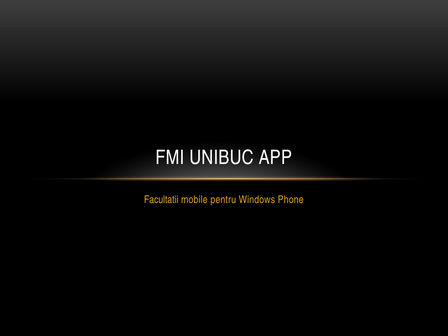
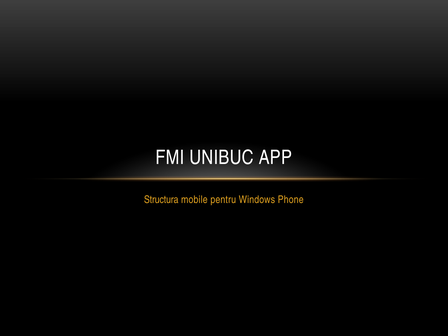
Facultatii: Facultatii -> Structura (161, 200)
